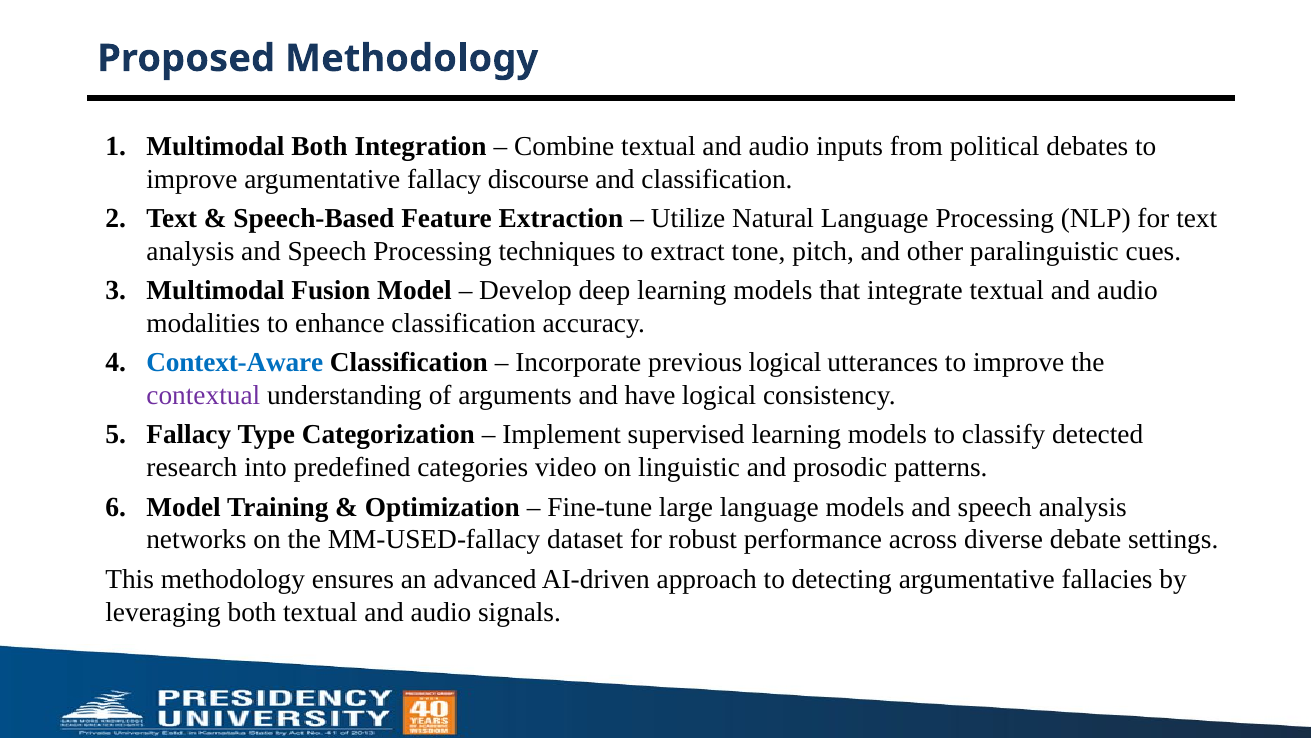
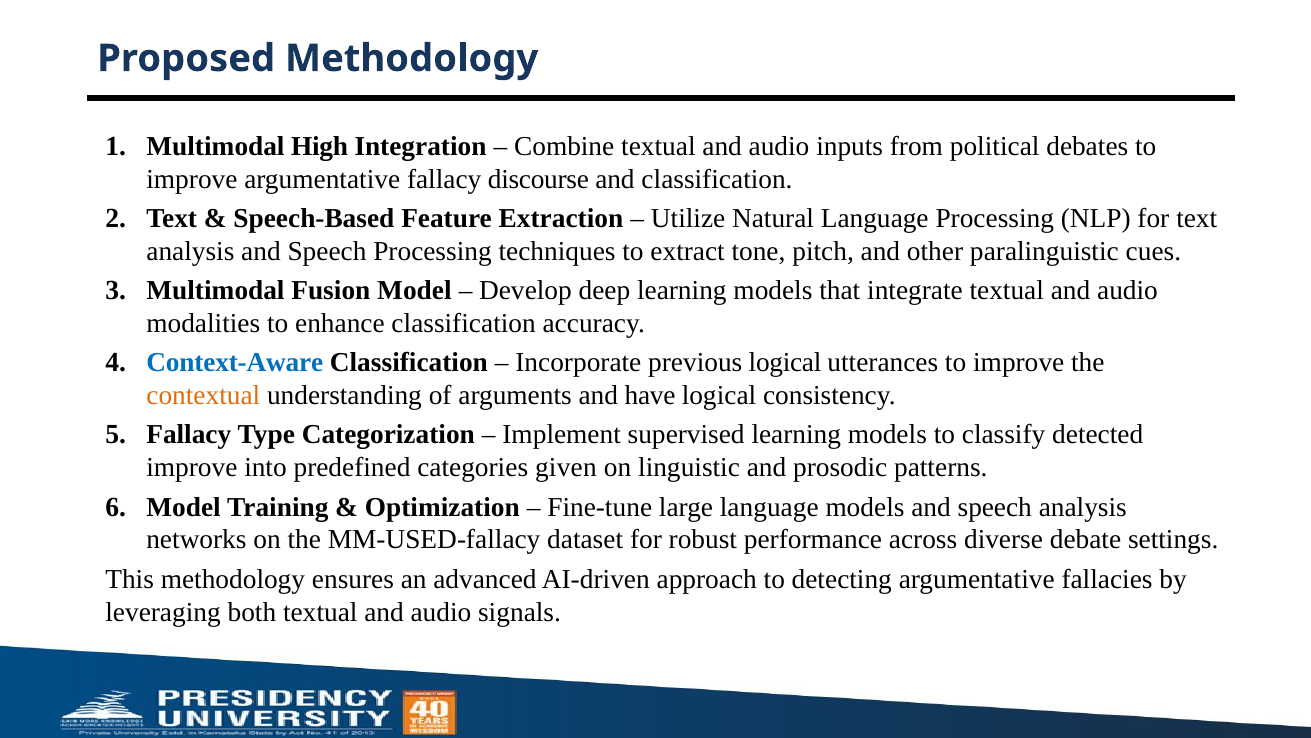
Multimodal Both: Both -> High (320, 146)
contextual colour: purple -> orange (203, 395)
research: research -> improve (192, 467)
video: video -> given (566, 467)
